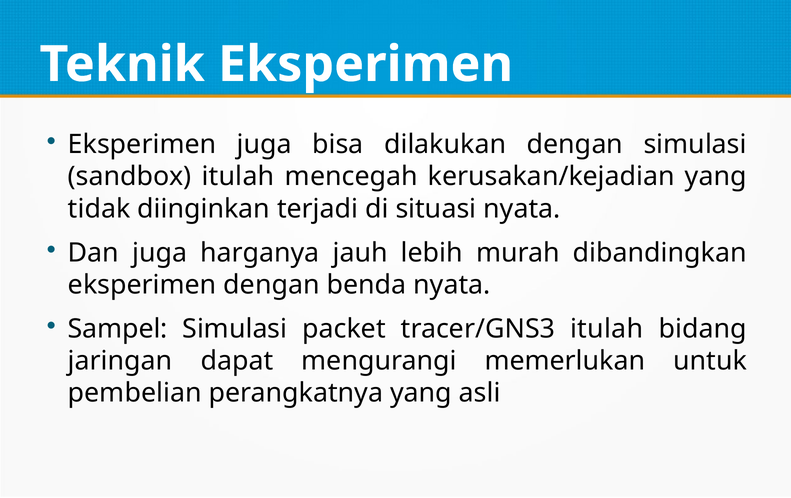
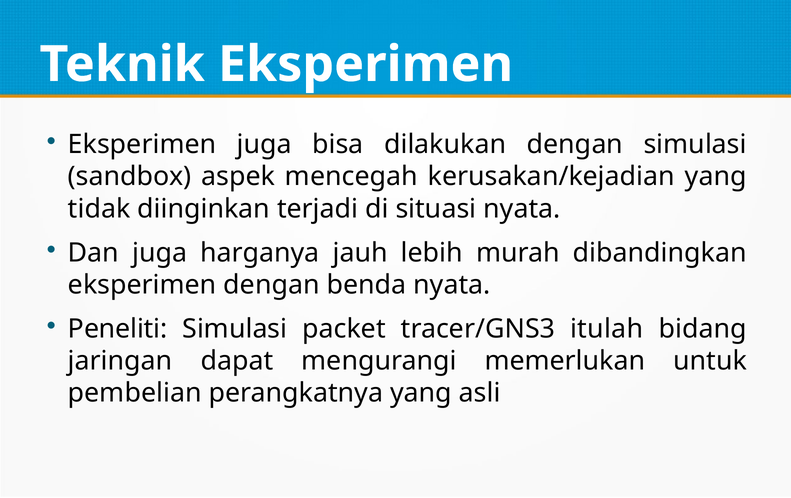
sandbox itulah: itulah -> aspek (238, 177)
Sampel: Sampel -> Peneliti (118, 329)
